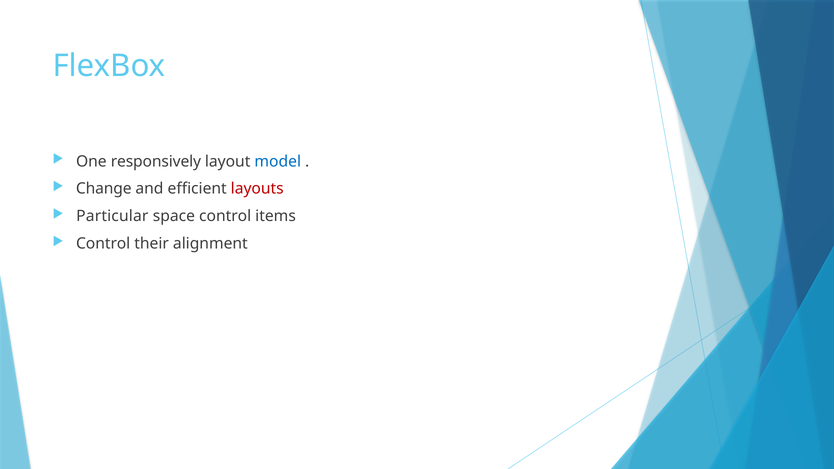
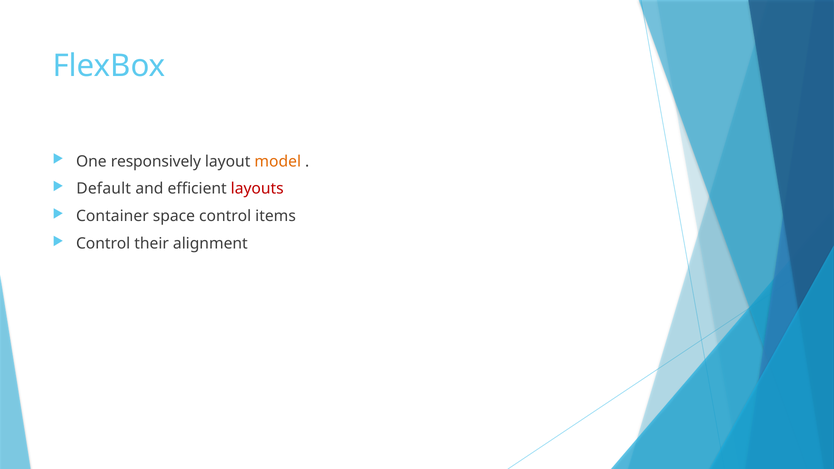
model colour: blue -> orange (278, 161)
Change: Change -> Default (104, 189)
Particular: Particular -> Container (112, 216)
